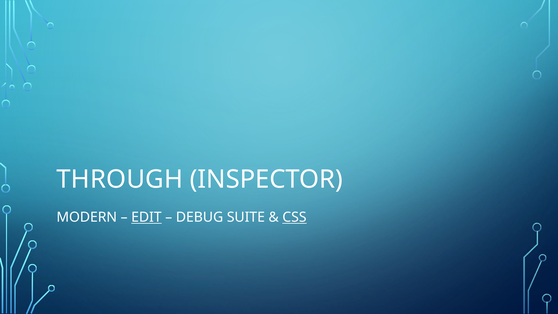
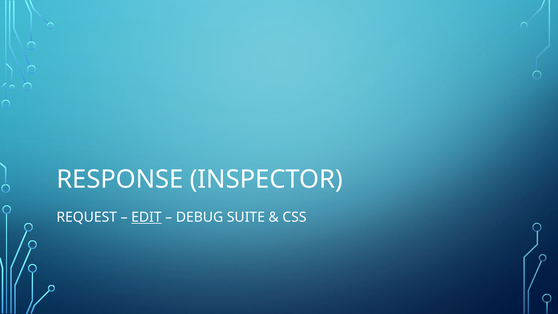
THROUGH: THROUGH -> RESPONSE (120, 179)
MODERN: MODERN -> REQUEST (87, 217)
CSS underline: present -> none (294, 217)
